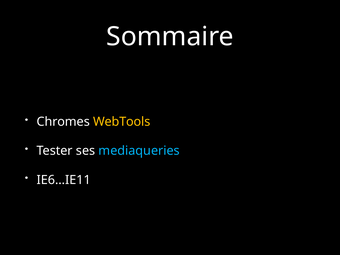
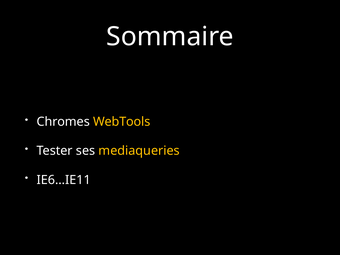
mediaqueries colour: light blue -> yellow (139, 151)
